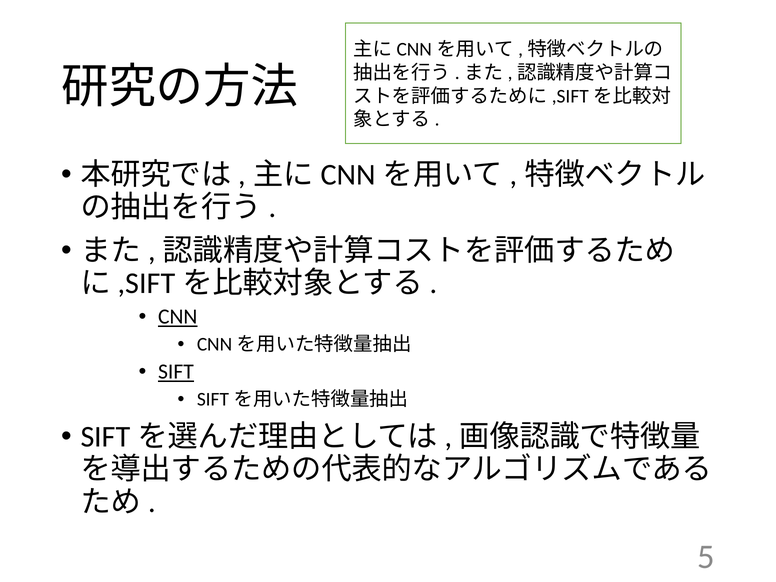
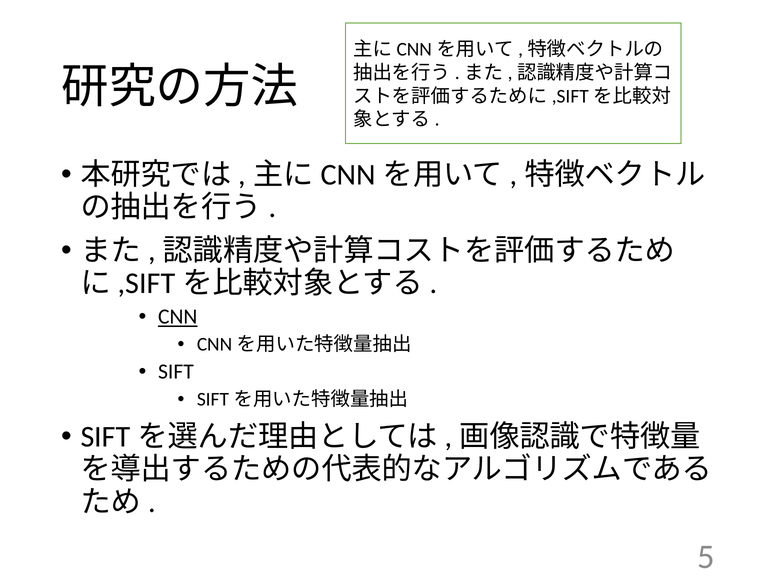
SIFT underline: present -> none (176, 372)
